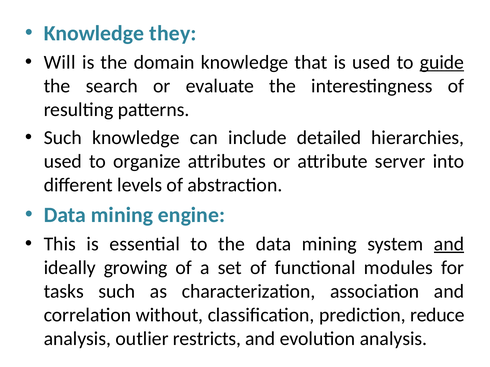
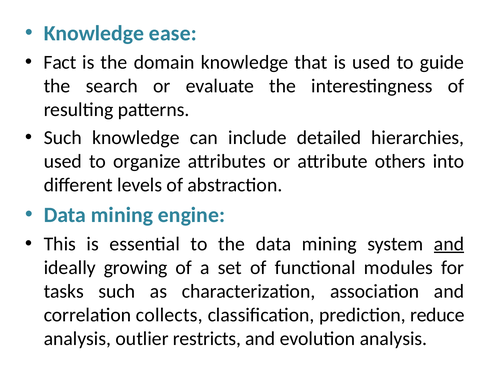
they: they -> ease (173, 33)
Will: Will -> Fact (60, 63)
guide underline: present -> none (442, 63)
server: server -> others (400, 162)
without: without -> collects (169, 315)
